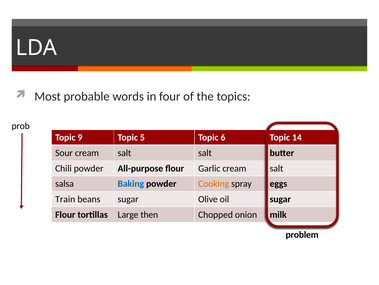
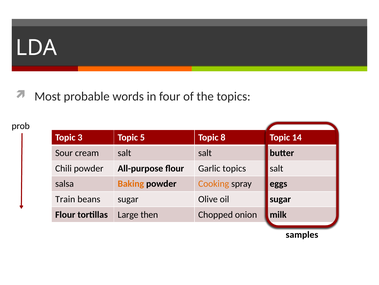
9: 9 -> 3 (80, 137)
6: 6 -> 8 (223, 137)
Garlic cream: cream -> topics (234, 168)
Baking colour: blue -> orange (131, 183)
problem: problem -> samples (302, 234)
